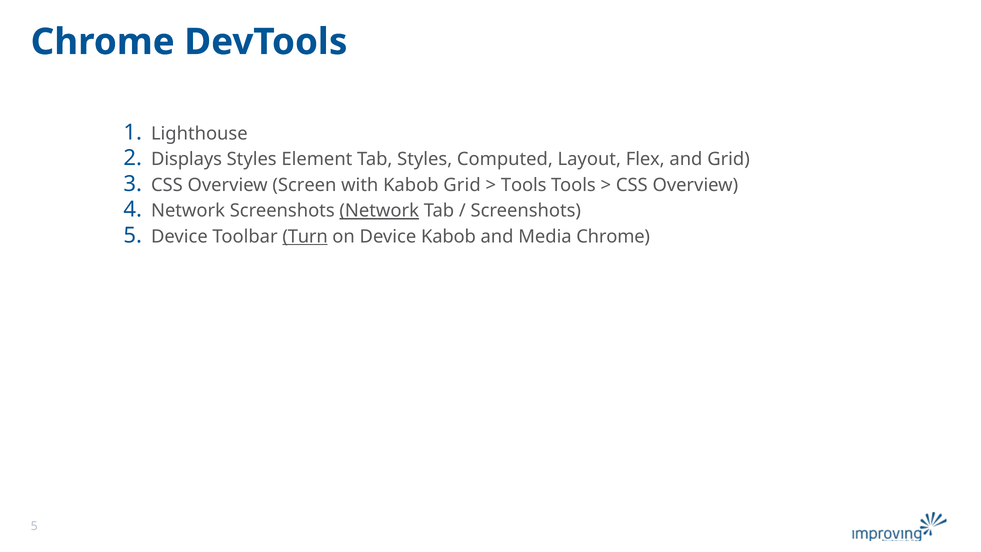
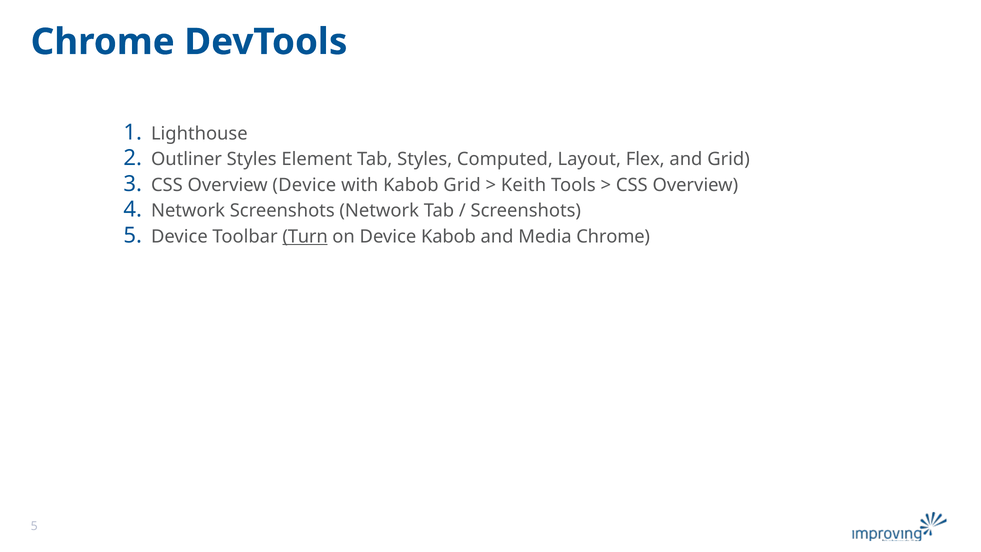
Displays: Displays -> Outliner (186, 159)
Overview Screen: Screen -> Device (304, 185)
Tools: Tools -> Keith (524, 185)
Network underline: present -> none (379, 211)
